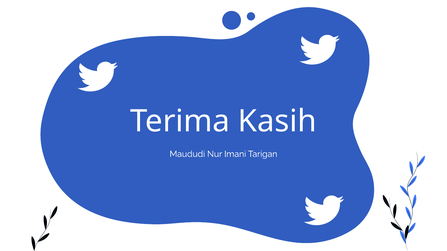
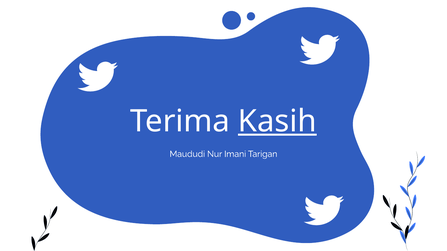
Kasih underline: none -> present (277, 122)
